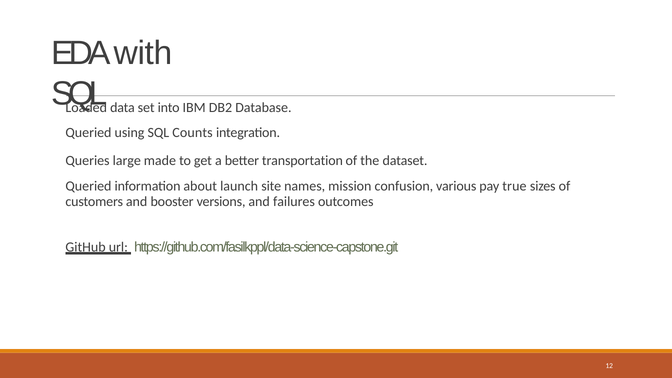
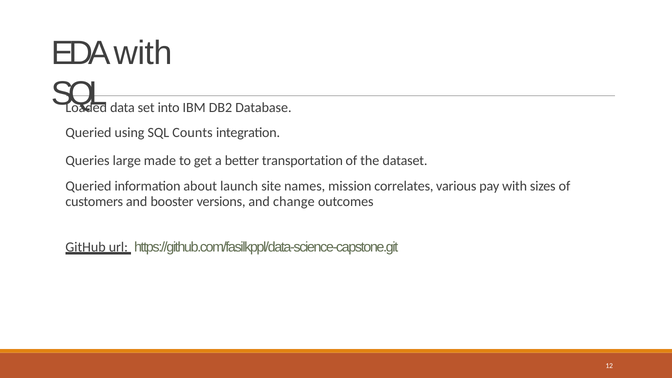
confusion: confusion -> correlates (404, 186)
pay true: true -> with (515, 186)
failures: failures -> change (294, 201)
